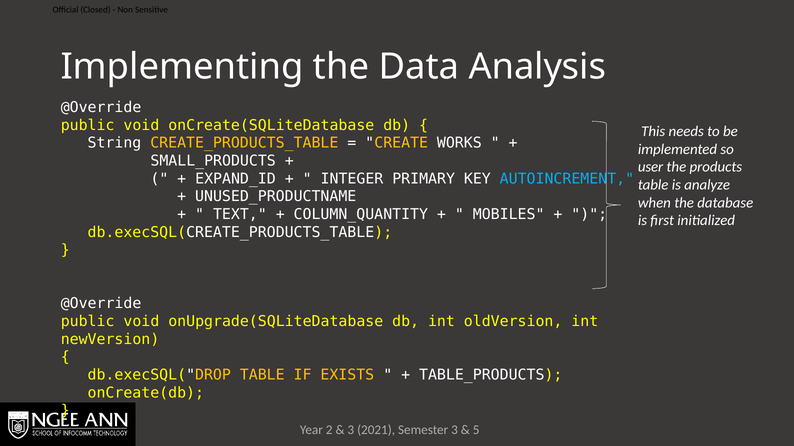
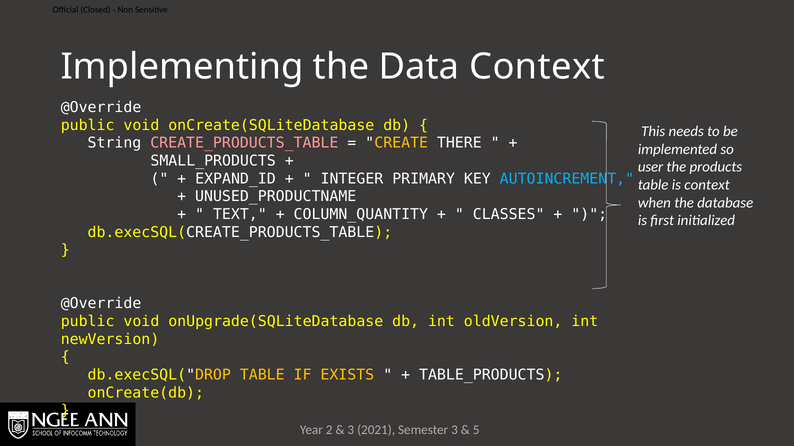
Data Analysis: Analysis -> Context (537, 67)
CREATE_PRODUCTS_TABLE colour: yellow -> pink (244, 143)
WORKS: WORKS -> THERE (459, 143)
is analyze: analyze -> context (707, 185)
MOBILES: MOBILES -> CLASSES (509, 215)
